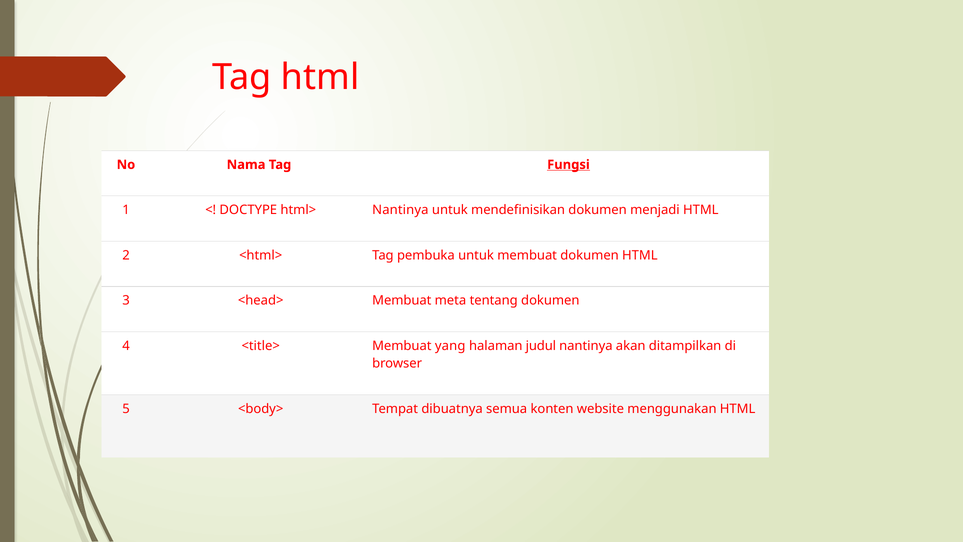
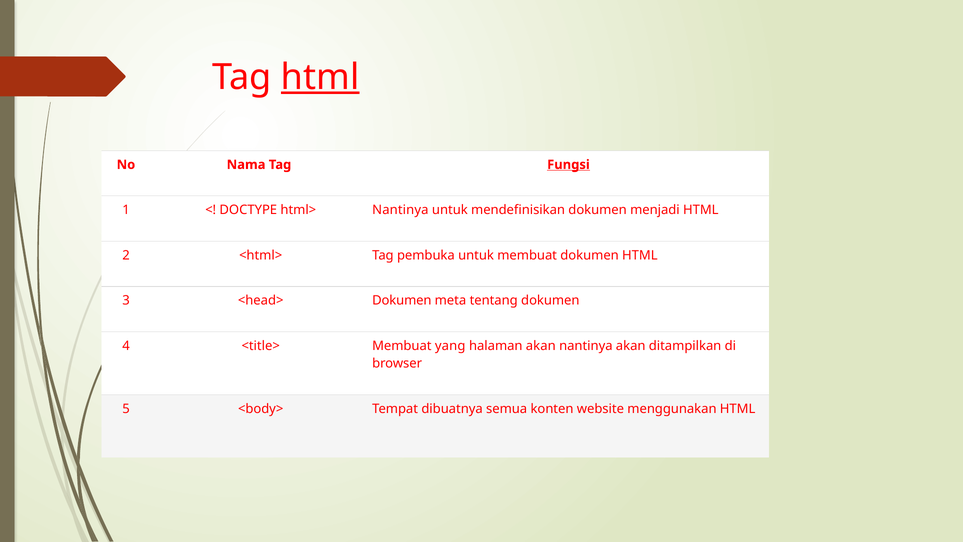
html underline: none -> present (320, 77)
<head> Membuat: Membuat -> Dokumen (402, 300)
halaman judul: judul -> akan (541, 346)
